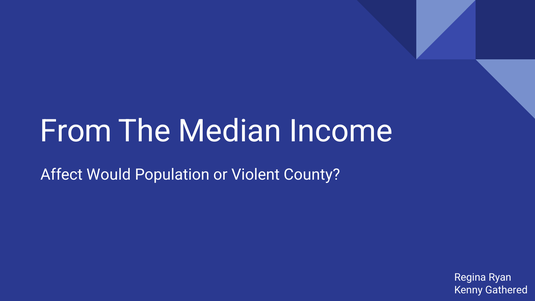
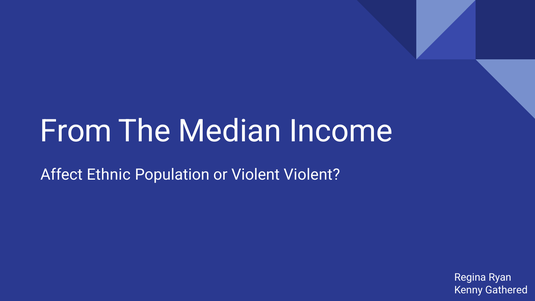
Would: Would -> Ethnic (109, 175)
Violent County: County -> Violent (312, 175)
